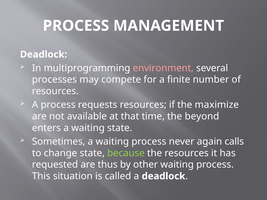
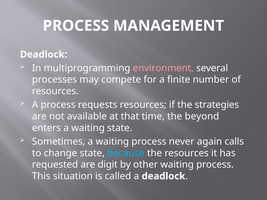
maximize: maximize -> strategies (217, 105)
because colour: light green -> light blue (126, 153)
thus: thus -> digit (108, 165)
